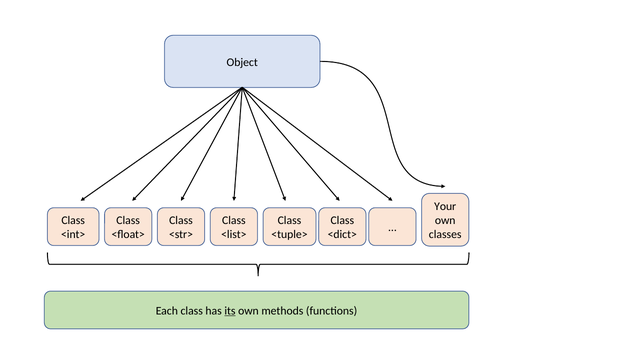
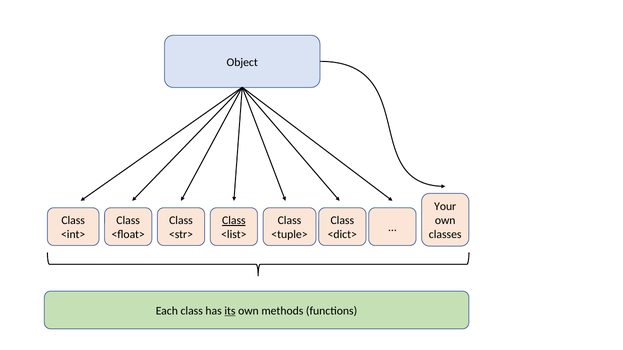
Class underline: none -> present (234, 221)
